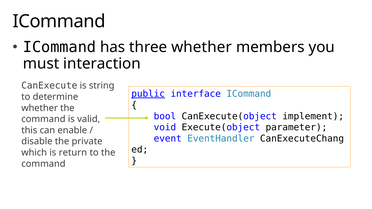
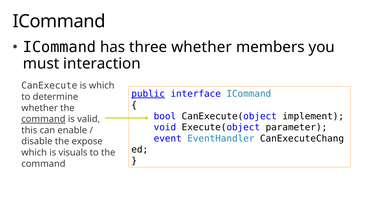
is string: string -> which (102, 86)
command underline: none -> present (43, 119)
private: private -> expose (87, 142)
return: return -> visuals (73, 153)
